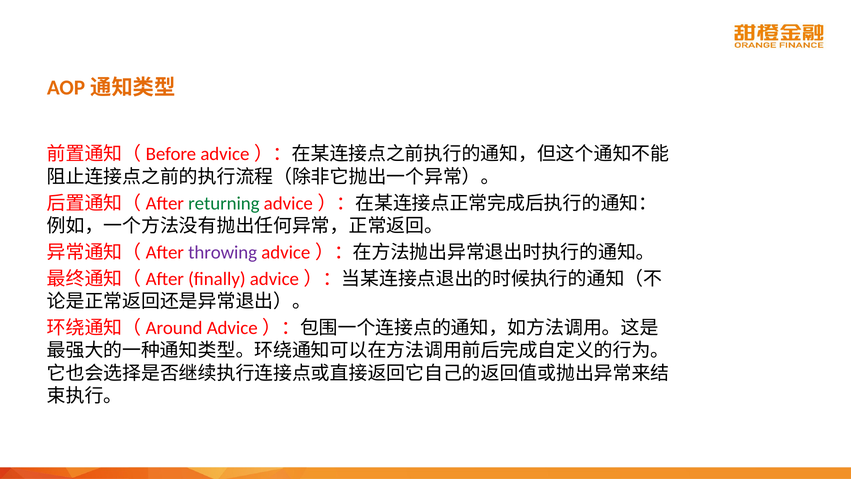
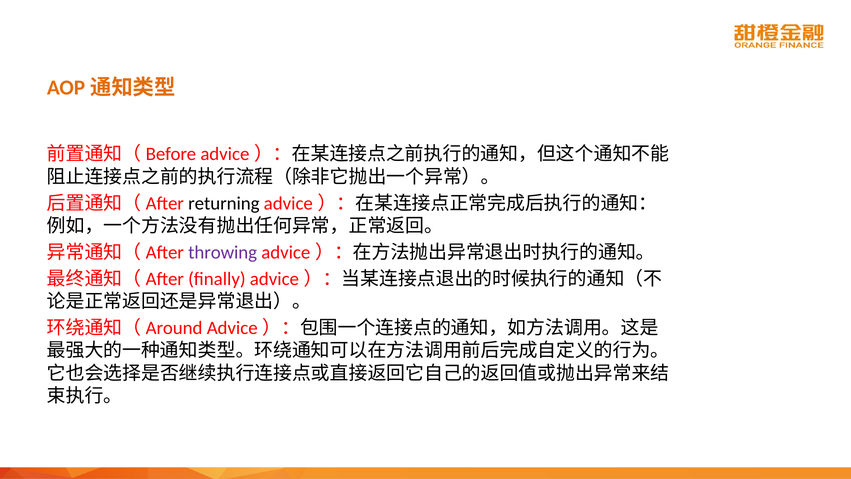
returning colour: green -> black (224, 203)
